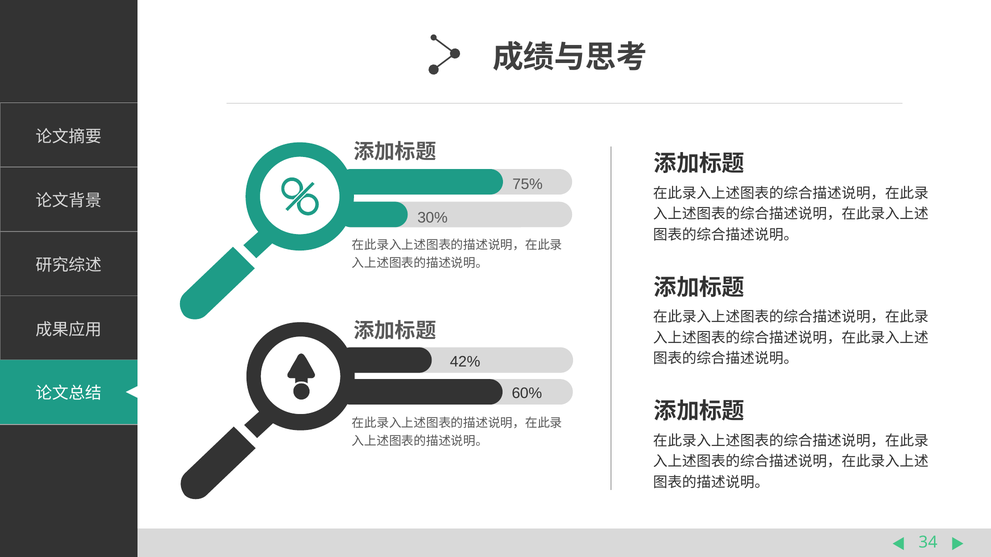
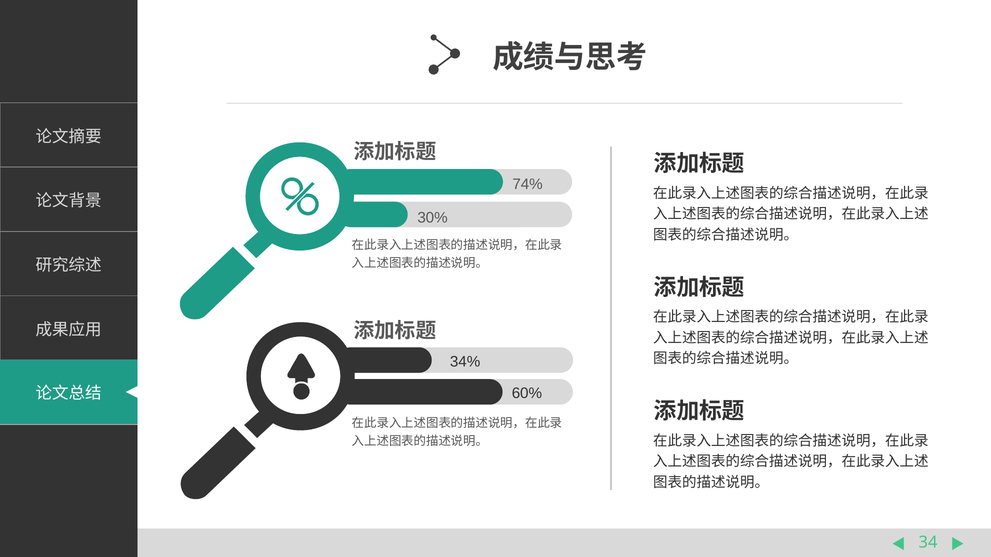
75%: 75% -> 74% (528, 185)
42%: 42% -> 34% (465, 362)
